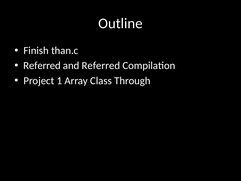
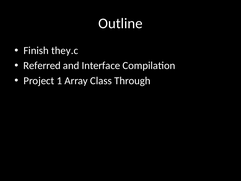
than.c: than.c -> they.c (65, 51)
and Referred: Referred -> Interface (101, 66)
